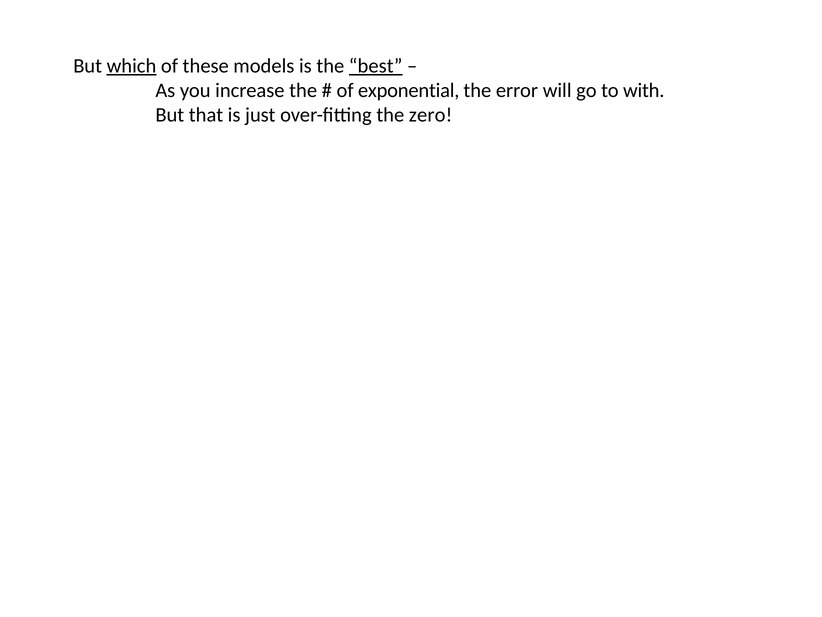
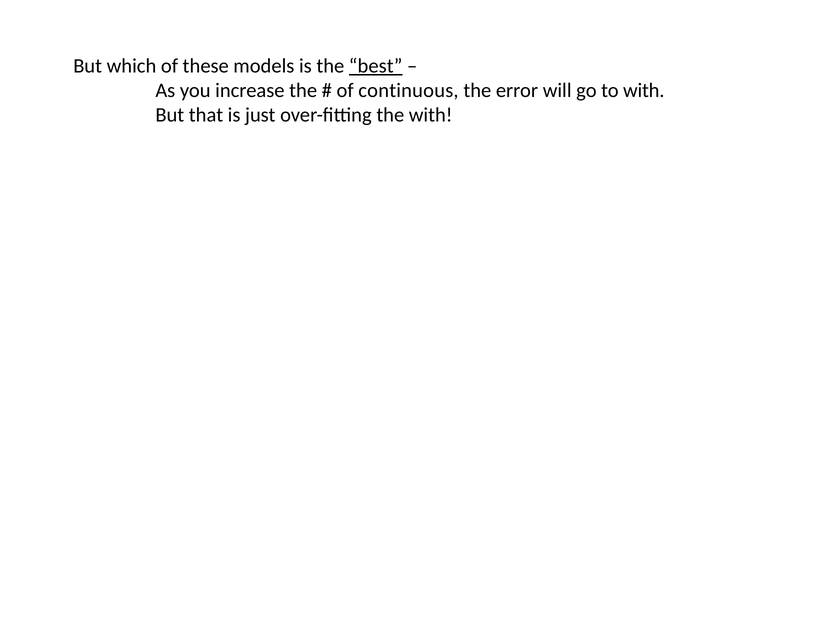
which underline: present -> none (131, 66)
exponential: exponential -> continuous (408, 90)
the zero: zero -> with (431, 115)
